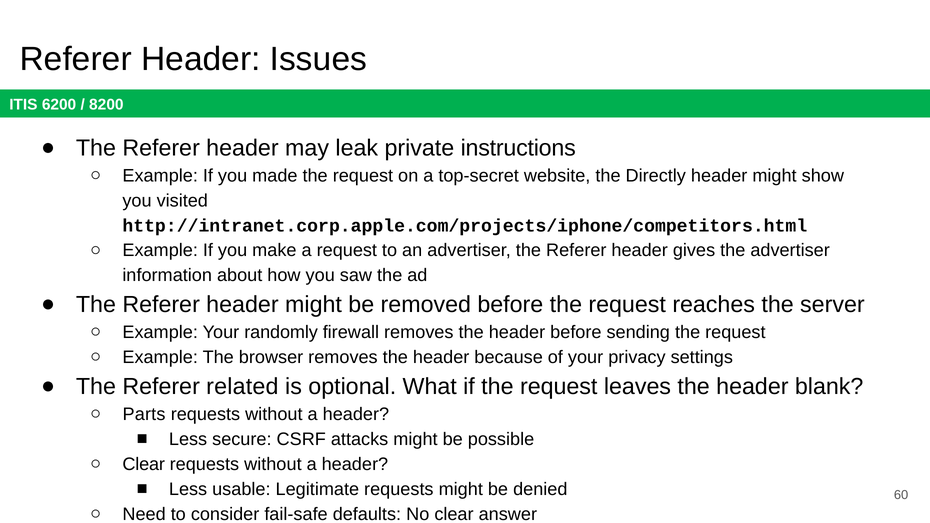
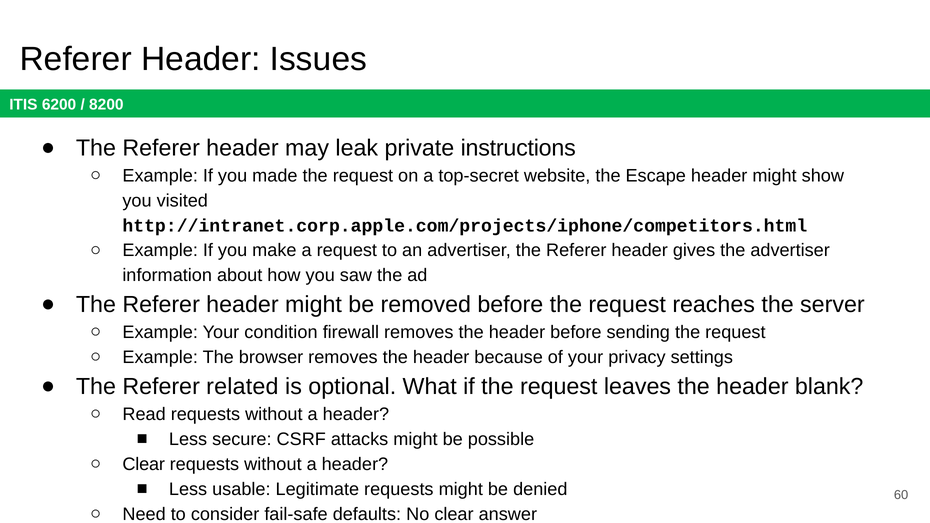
Directly: Directly -> Escape (656, 176)
randomly: randomly -> condition (281, 333)
Parts: Parts -> Read (144, 414)
